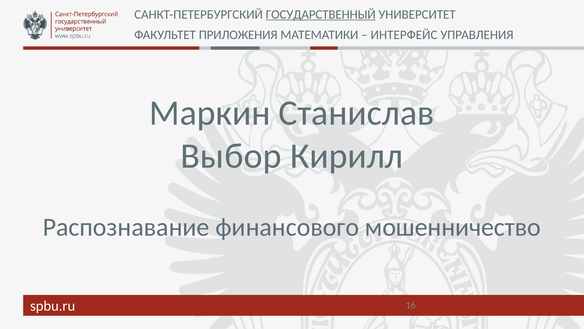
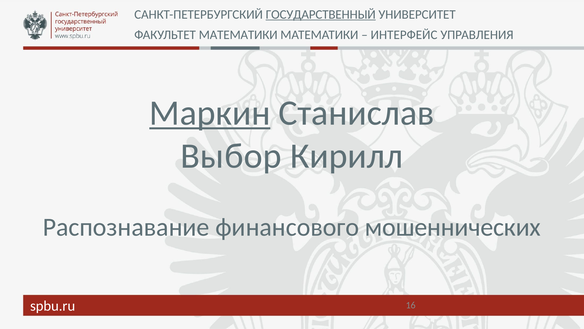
ФАКУЛЬТЕТ ПРИЛОЖЕНИЯ: ПРИЛОЖЕНИЯ -> МАТЕМАТИКИ (238, 35)
Маркин underline: none -> present (210, 113)
мошенничество: мошенничество -> мошеннических (453, 227)
